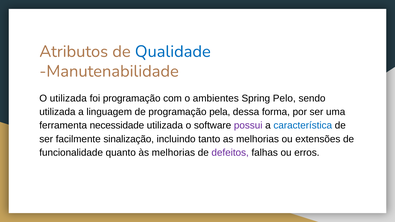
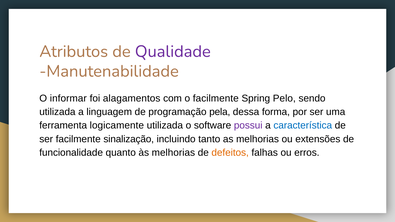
Qualidade colour: blue -> purple (173, 52)
O utilizada: utilizada -> informar (68, 98)
foi programação: programação -> alagamentos (132, 98)
o ambientes: ambientes -> facilmente (216, 98)
necessidade: necessidade -> logicamente (117, 126)
defeitos colour: purple -> orange (230, 153)
